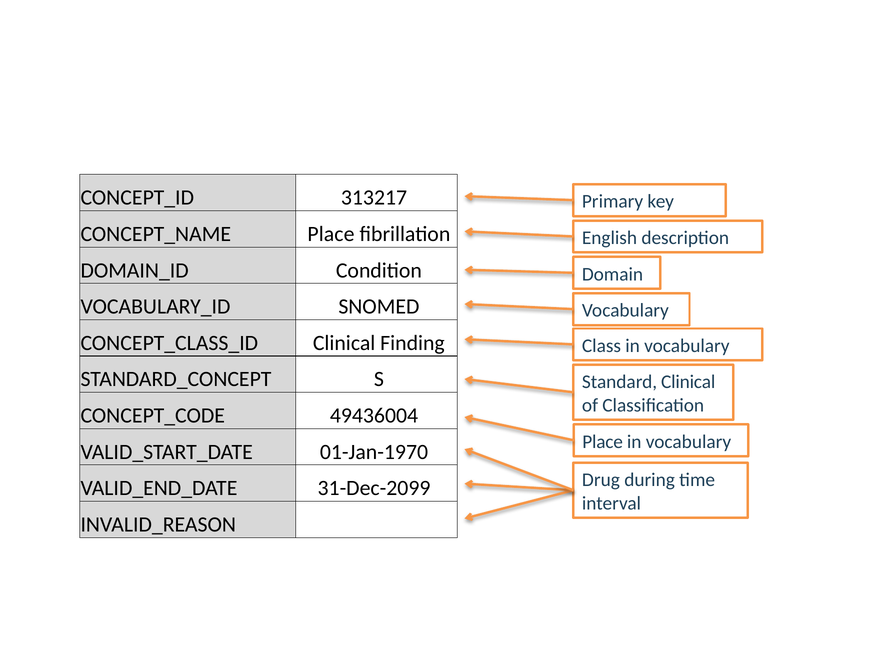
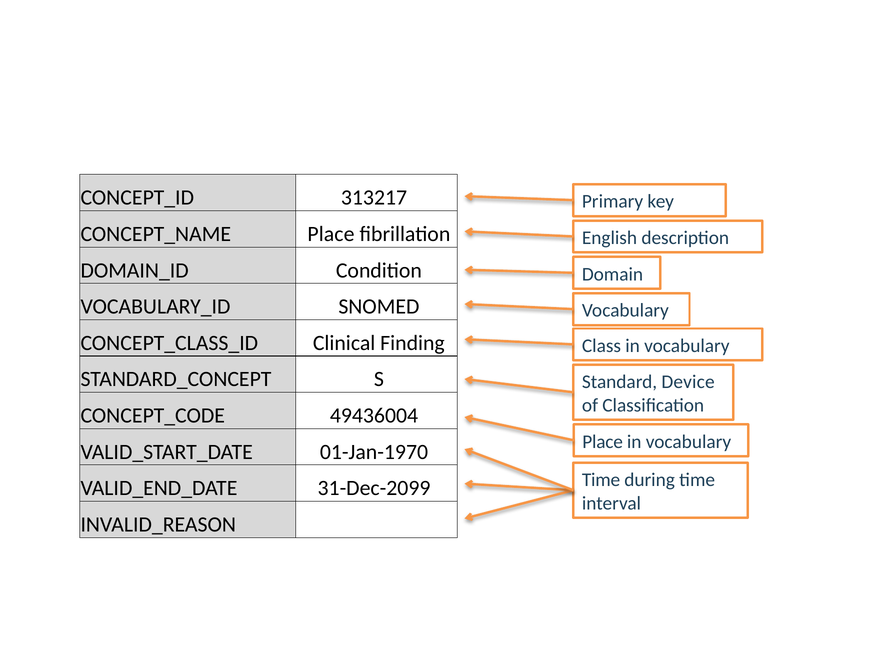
Standard Clinical: Clinical -> Device (688, 382)
Drug: Drug -> Time (601, 479)
